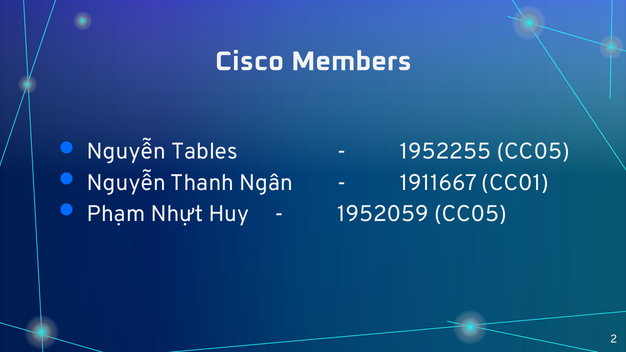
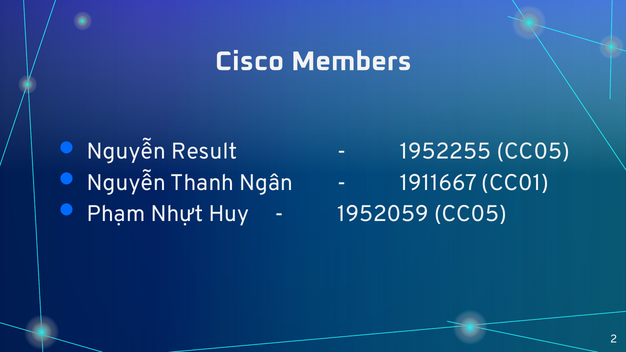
Tables: Tables -> Result (204, 152)
